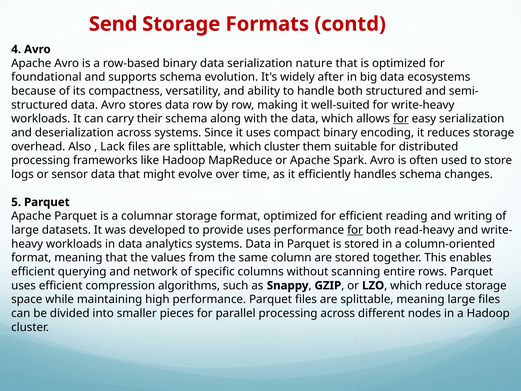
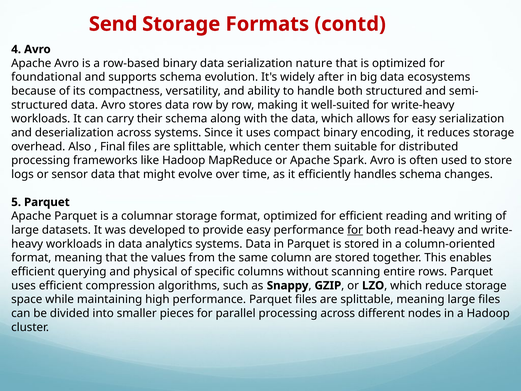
for underline: present -> none (401, 119)
Lack: Lack -> Final (113, 147)
which cluster: cluster -> center (282, 147)
provide uses: uses -> easy (259, 230)
network: network -> physical (155, 271)
